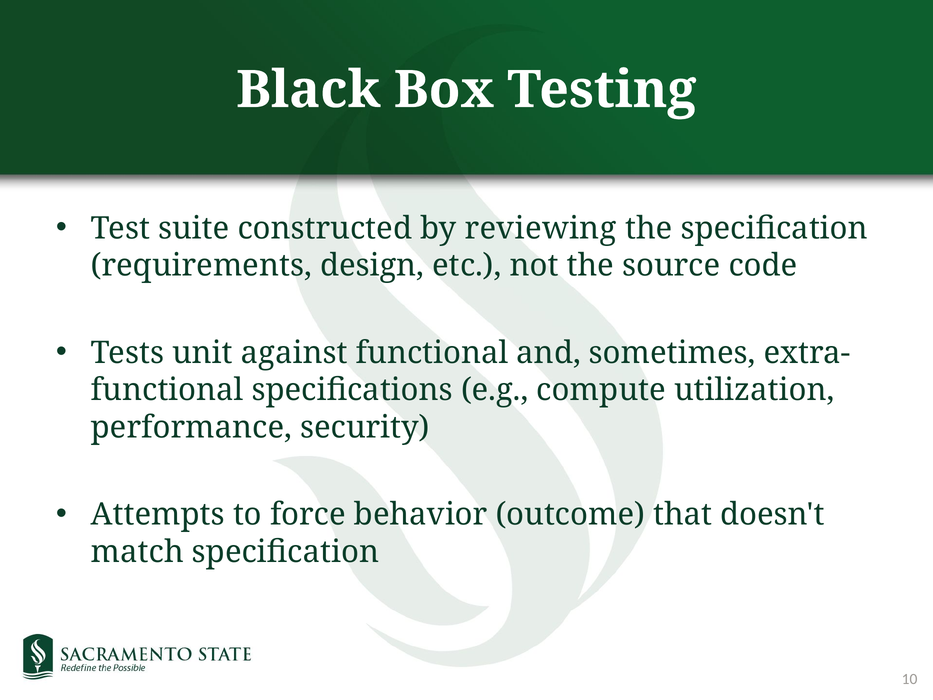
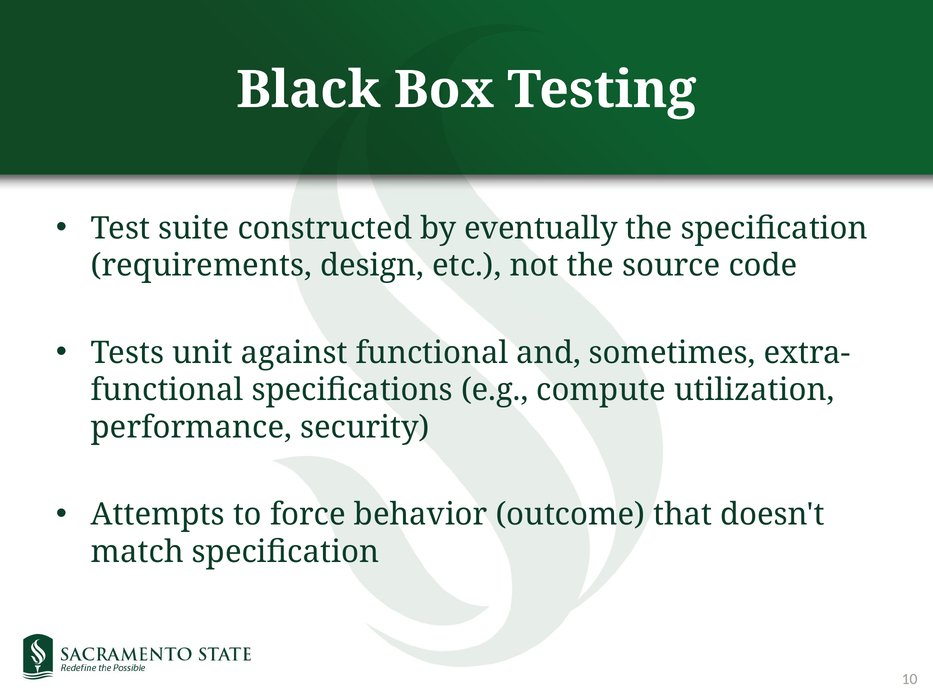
reviewing: reviewing -> eventually (541, 228)
